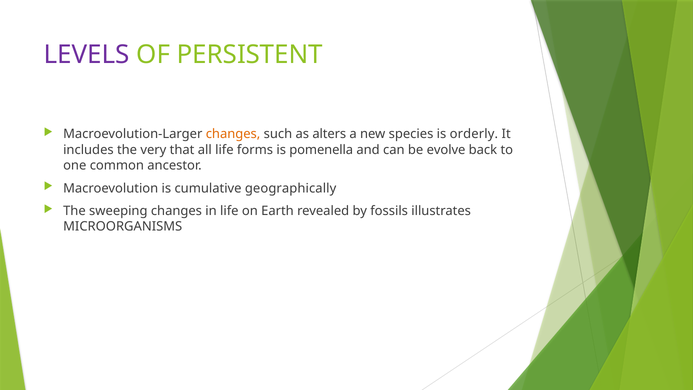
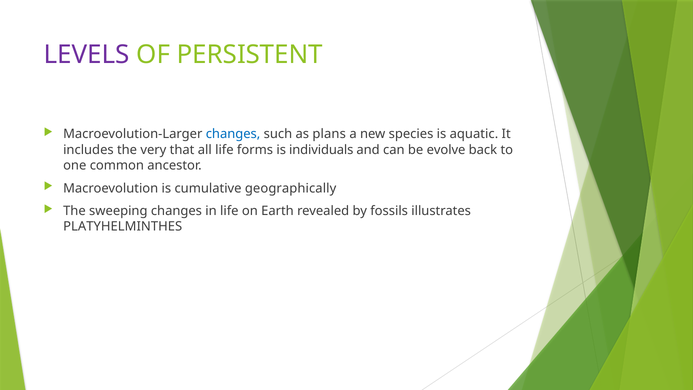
changes colour: orange -> blue (233, 134)
alters: alters -> plans (329, 134)
orderly: orderly -> aquatic (474, 134)
pomenella: pomenella -> individuals (321, 150)
MICROORGANISMS: MICROORGANISMS -> PLATYHELMINTHES (123, 227)
